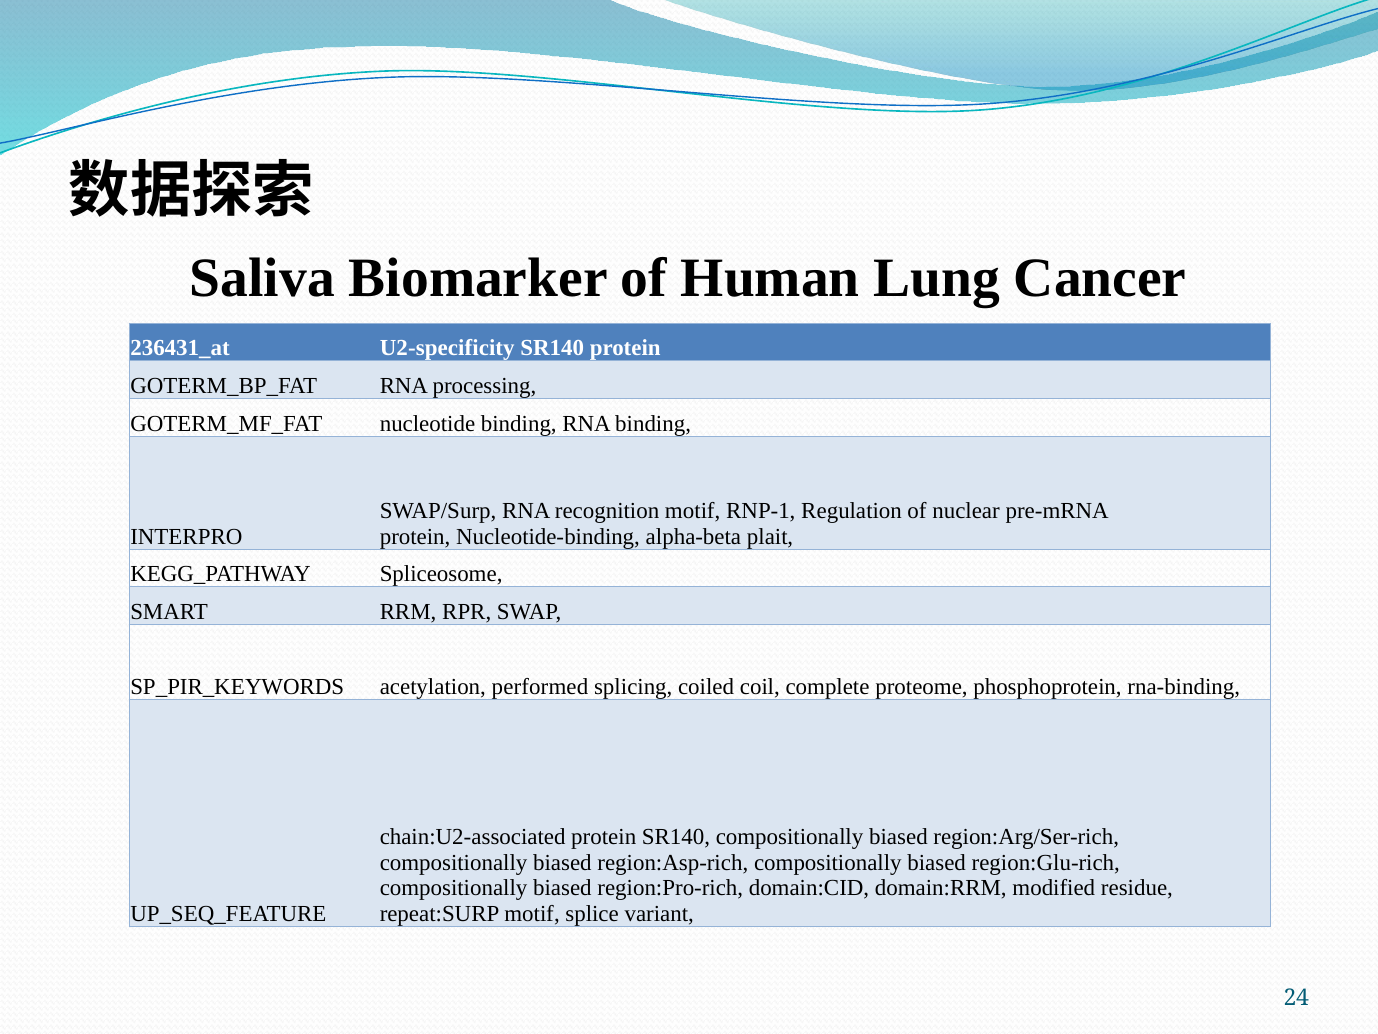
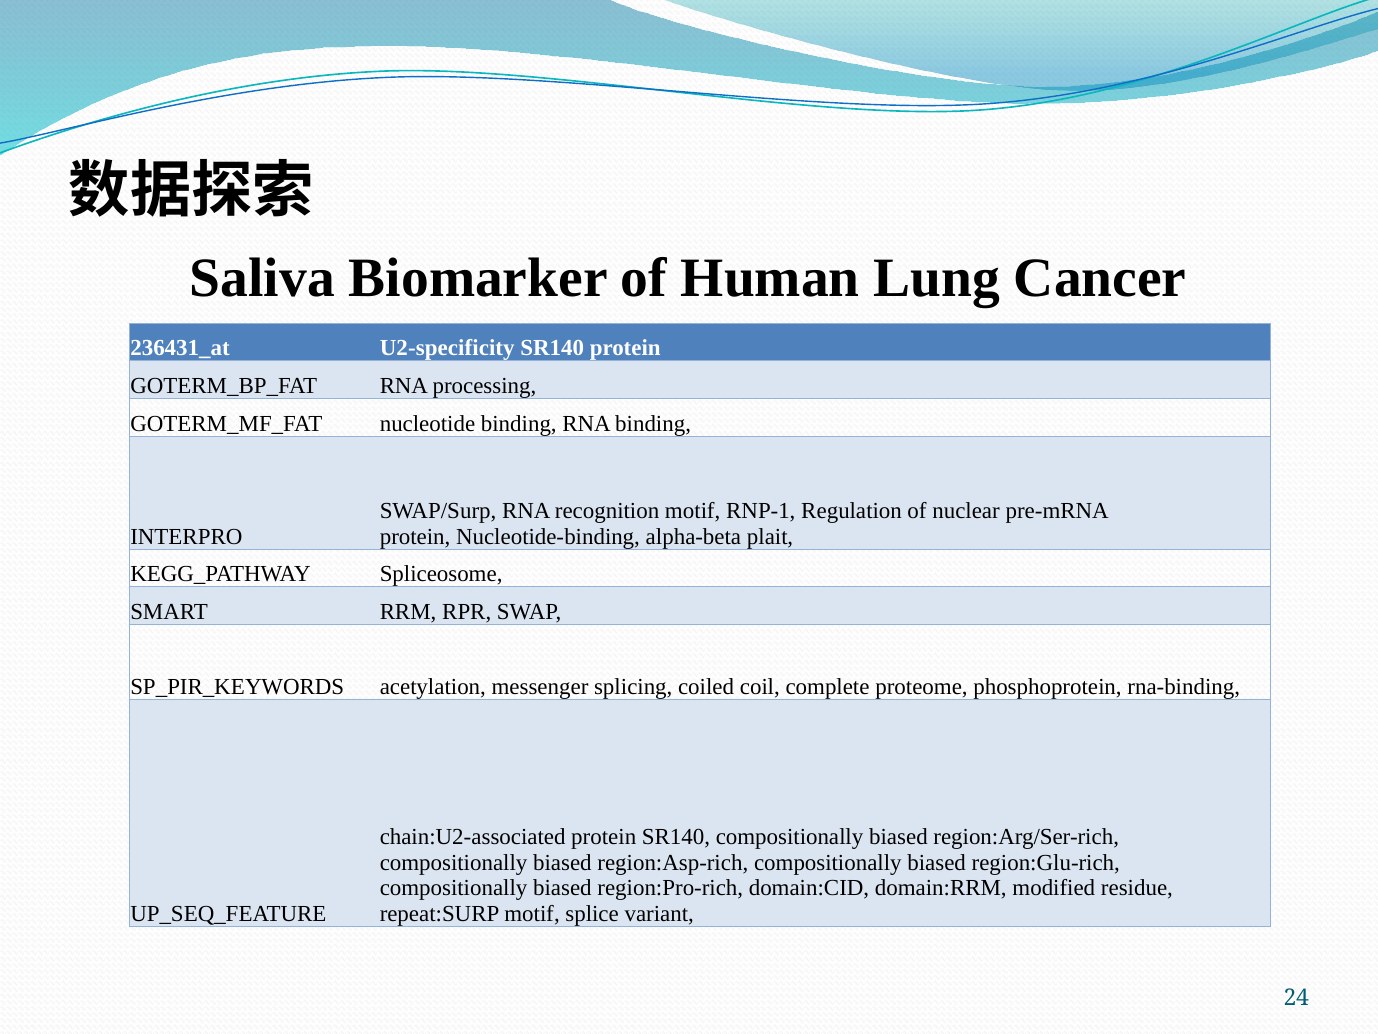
performed: performed -> messenger (540, 687)
